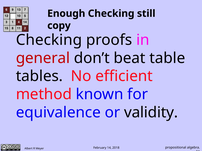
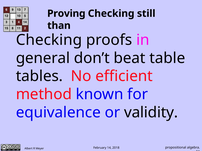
Enough: Enough -> Proving (66, 14)
copy: copy -> than (59, 26)
general colour: red -> black (43, 58)
